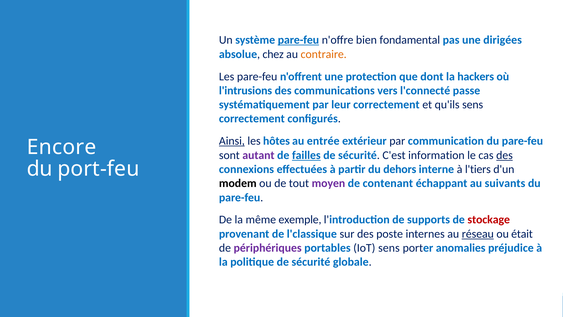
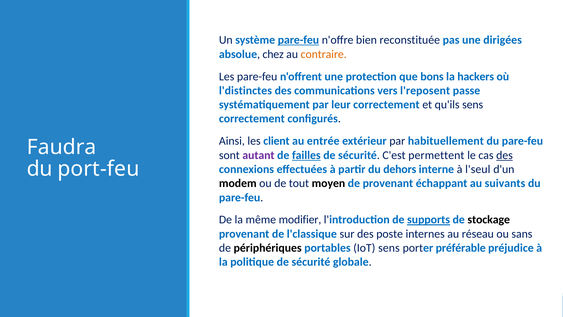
fondamental: fondamental -> reconstituée (410, 40)
dont: dont -> bons (432, 76)
l'intrusions: l'intrusions -> l'distinctes (245, 91)
l'connecté: l'connecté -> l'reposent (425, 91)
Ainsi underline: present -> none (232, 141)
hôtes: hôtes -> client (276, 141)
communication: communication -> habituellement (446, 141)
Encore: Encore -> Faudra (62, 147)
information: information -> permettent (436, 155)
l'tiers: l'tiers -> l'seul (478, 169)
moyen colour: purple -> black (328, 183)
de contenant: contenant -> provenant (388, 183)
exemple: exemple -> modifier (300, 220)
supports underline: none -> present (429, 220)
stockage colour: red -> black (489, 220)
réseau underline: present -> none (478, 234)
était: était -> sans (522, 234)
périphériques colour: purple -> black (268, 248)
anomalies: anomalies -> préférable (461, 248)
